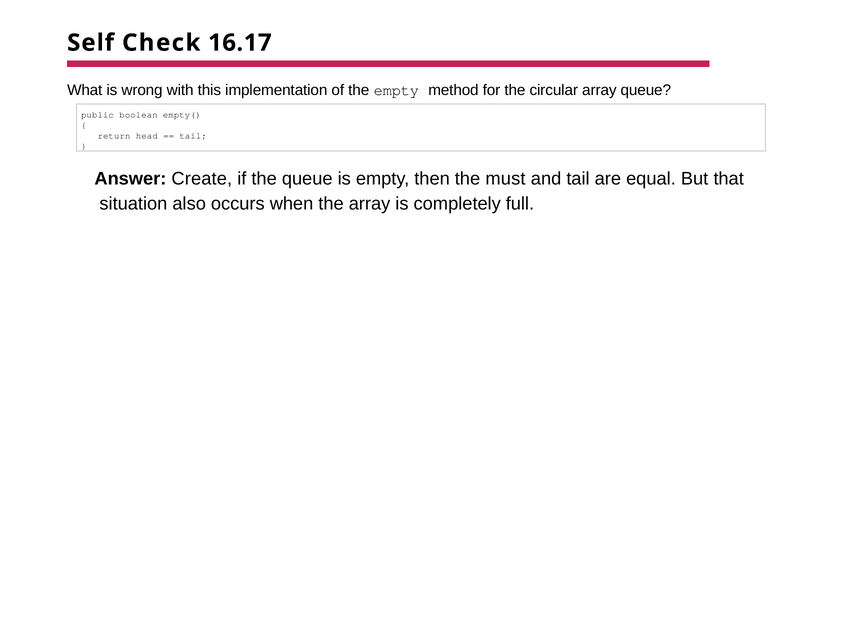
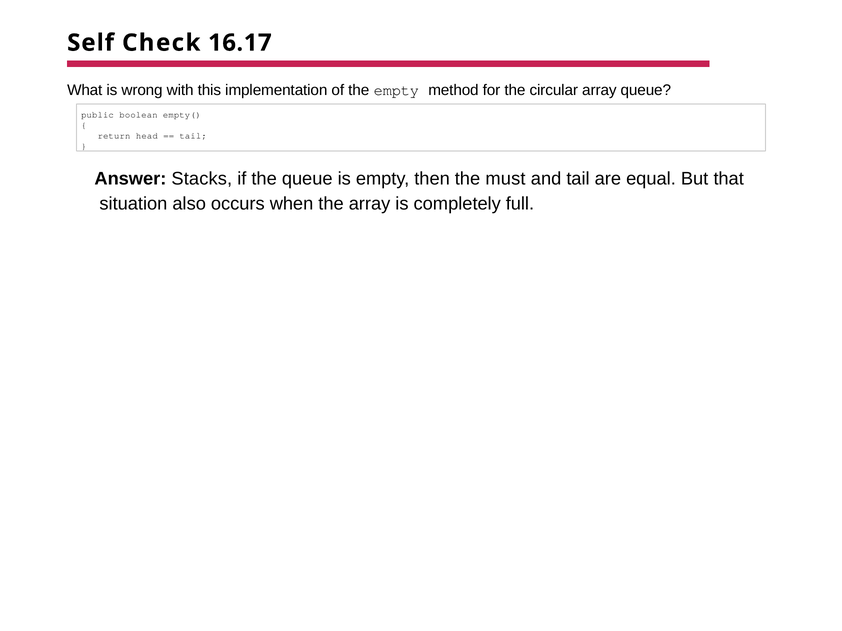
Create: Create -> Stacks (202, 179)
